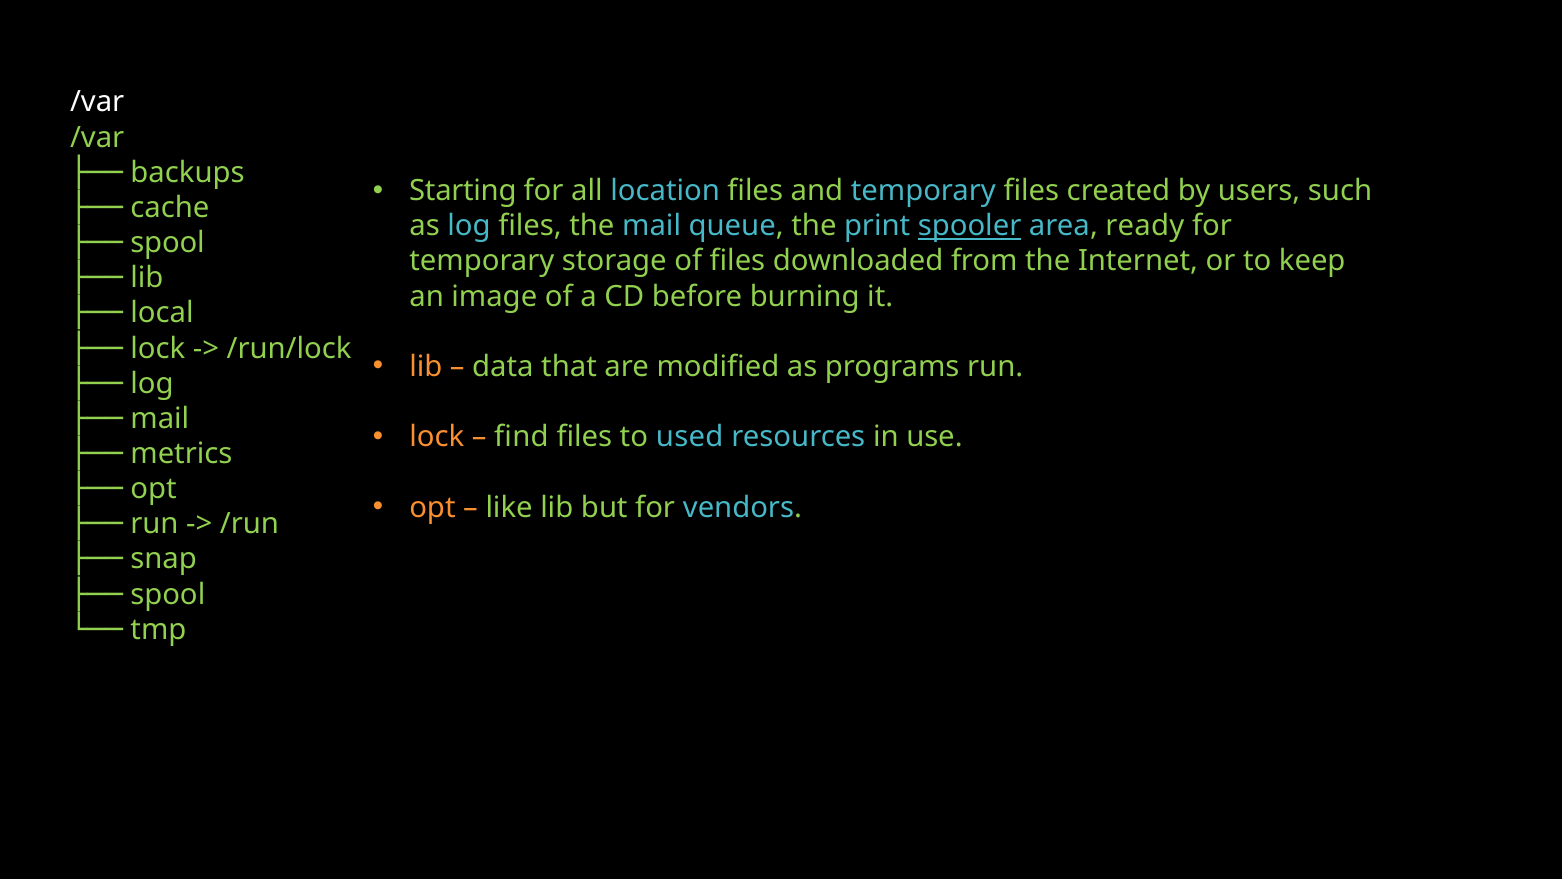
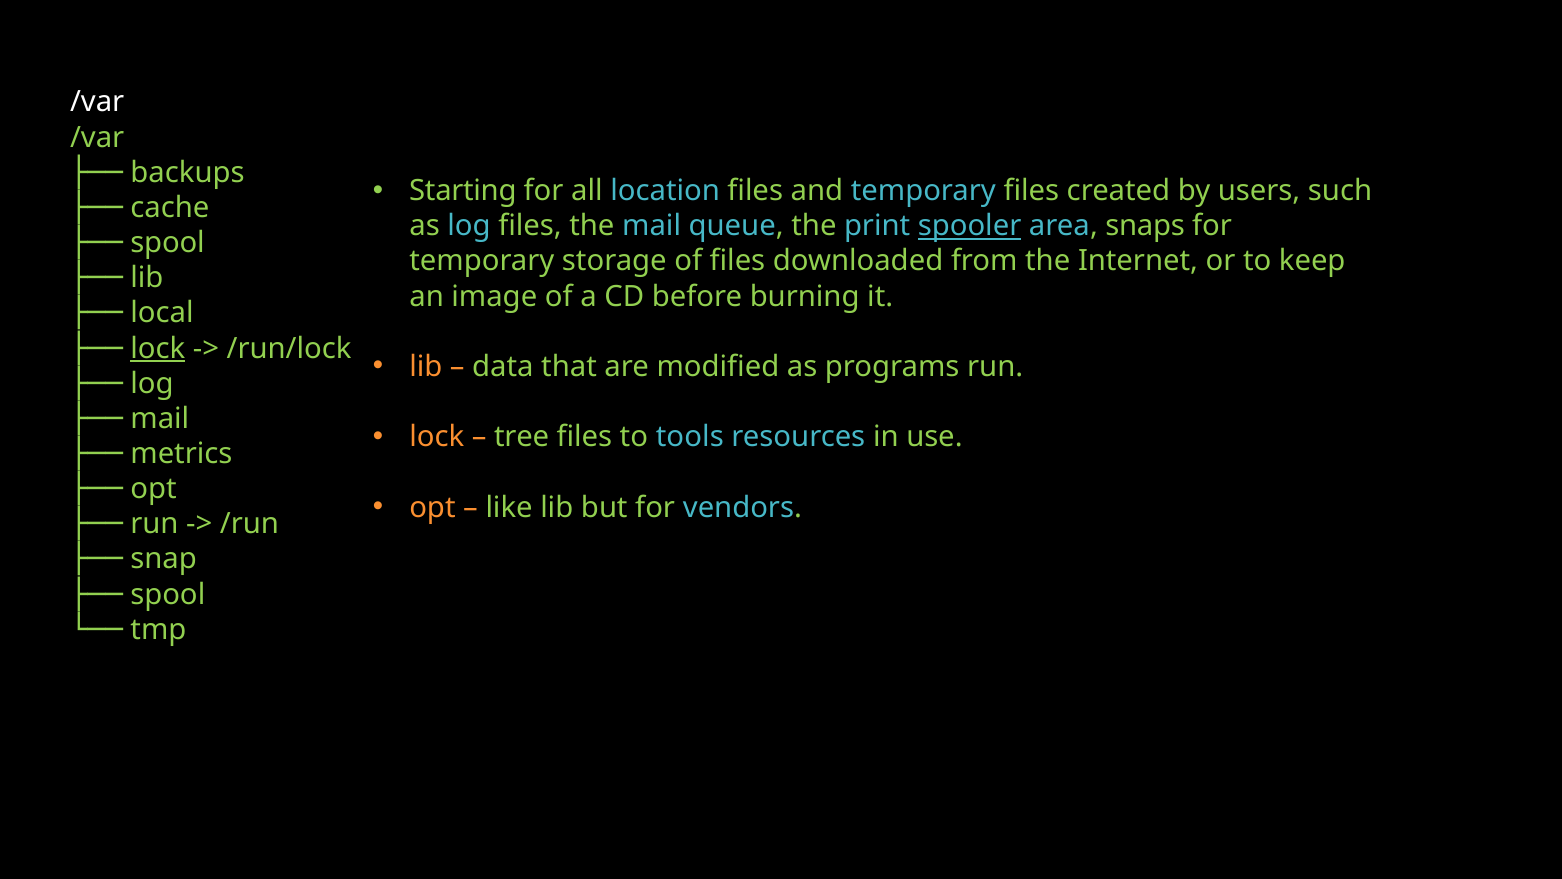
ready: ready -> snaps (1145, 226)
lock underline: none -> present (158, 348)
find: find -> tree (522, 437)
used: used -> tools (690, 437)
